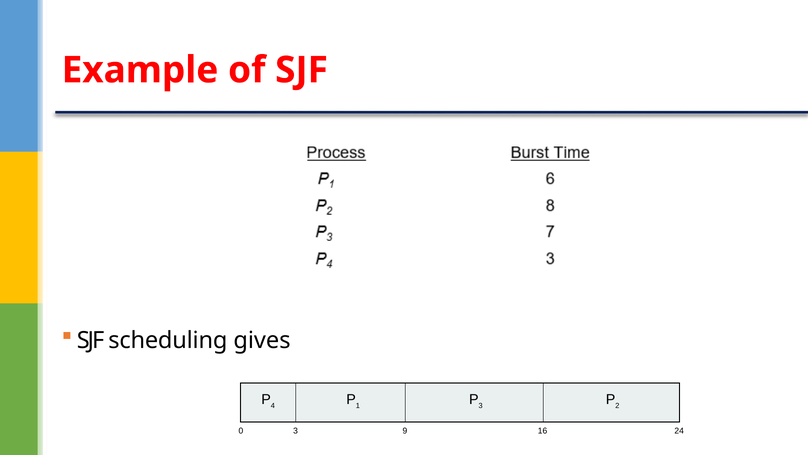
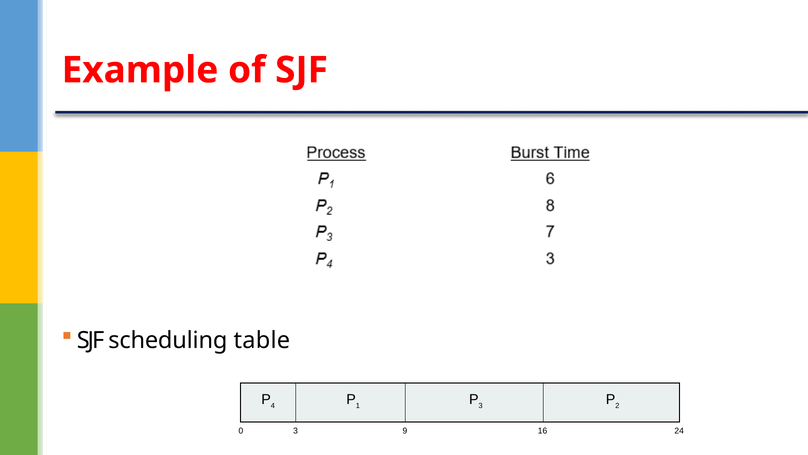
gives: gives -> table (262, 340)
